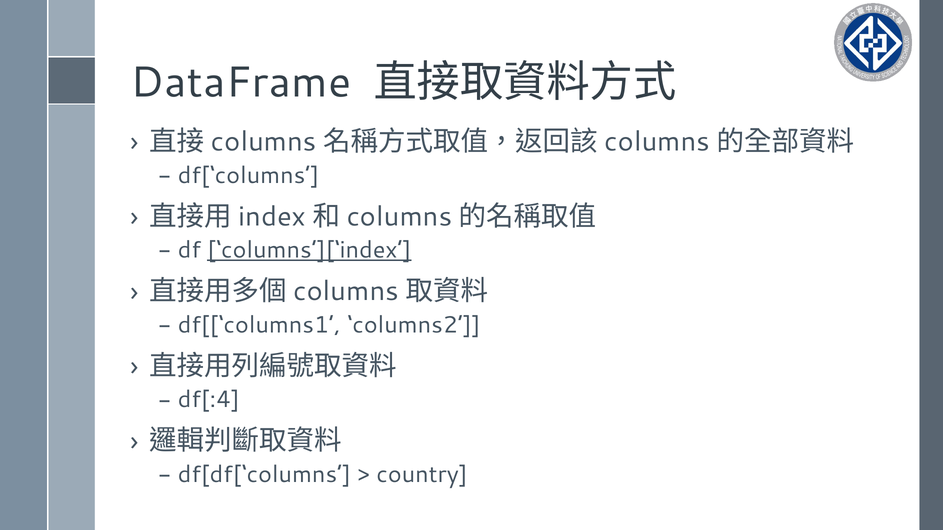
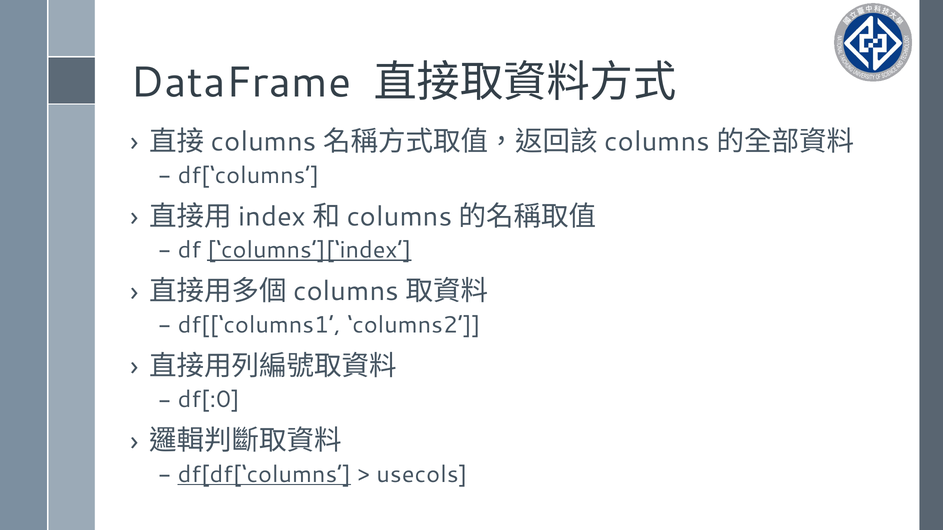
df[:4: df[:4 -> df[:0 (209, 400)
df[df[‘columns underline: none -> present (264, 475)
country: country -> usecols (422, 475)
